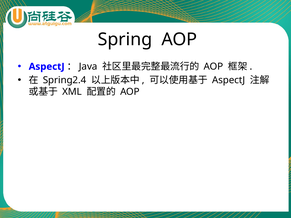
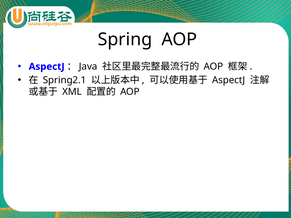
Spring2.4: Spring2.4 -> Spring2.1 (65, 80)
